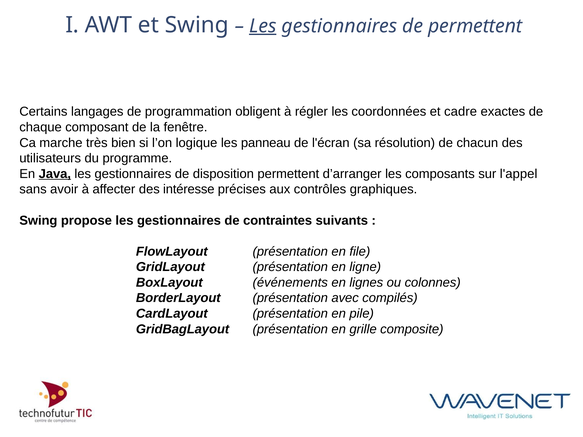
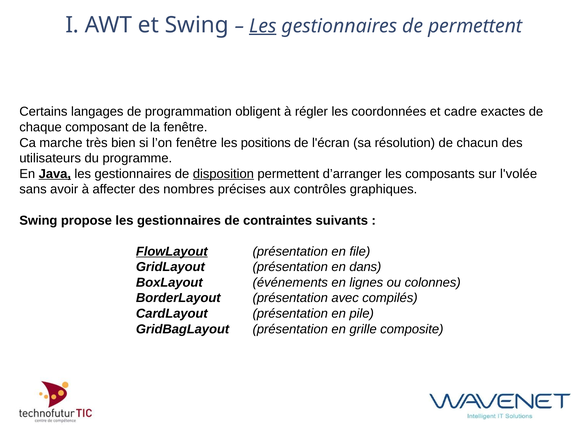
l’on logique: logique -> fenêtre (196, 143)
panneau: panneau -> positions (266, 143)
disposition underline: none -> present (223, 174)
l'appel: l'appel -> l'volée (519, 174)
intéresse: intéresse -> nombres (189, 189)
FlowLayout underline: none -> present (172, 252)
ligne: ligne -> dans (365, 267)
